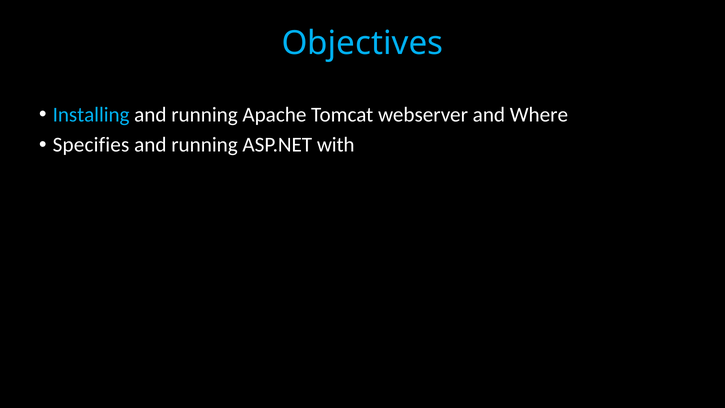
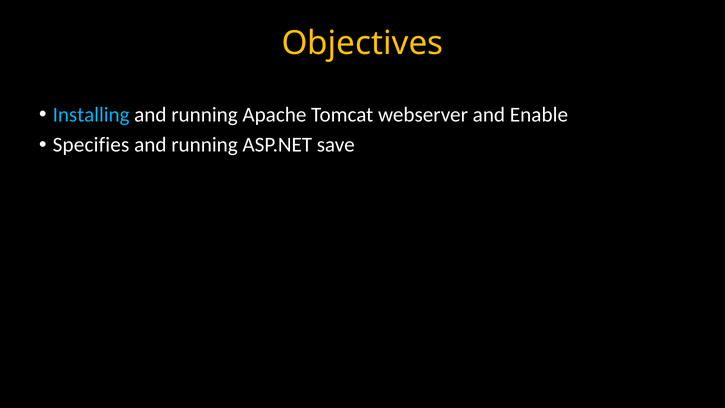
Objectives colour: light blue -> yellow (362, 43)
Where: Where -> Enable (539, 115)
with: with -> save (336, 145)
